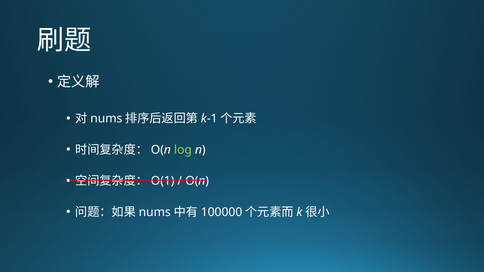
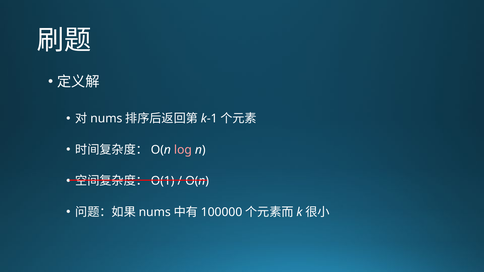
log colour: light green -> pink (183, 150)
